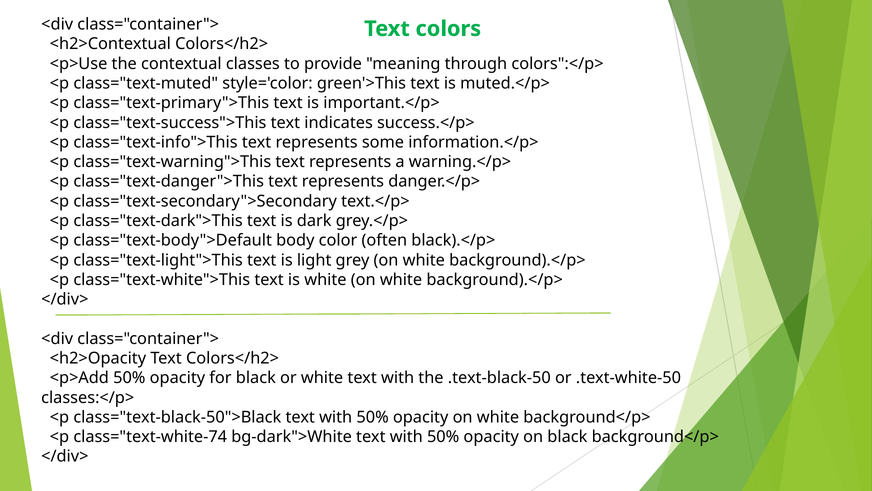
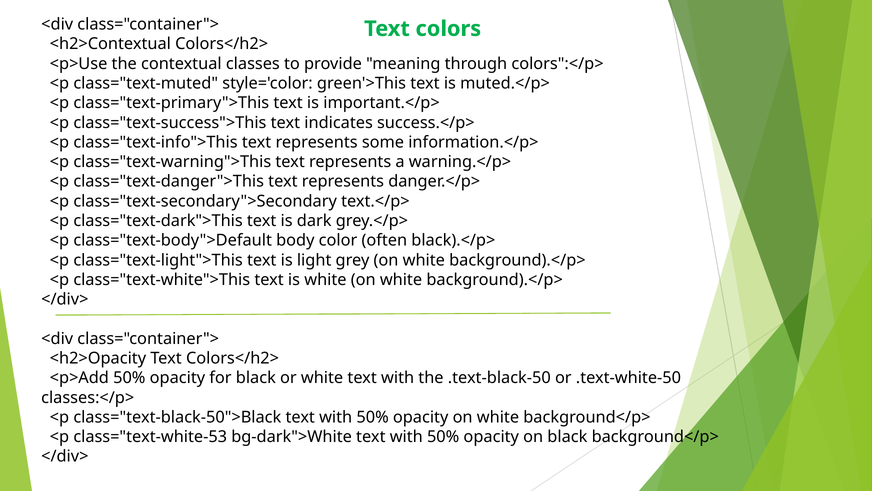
class="text-white-74: class="text-white-74 -> class="text-white-53 (150, 436)
